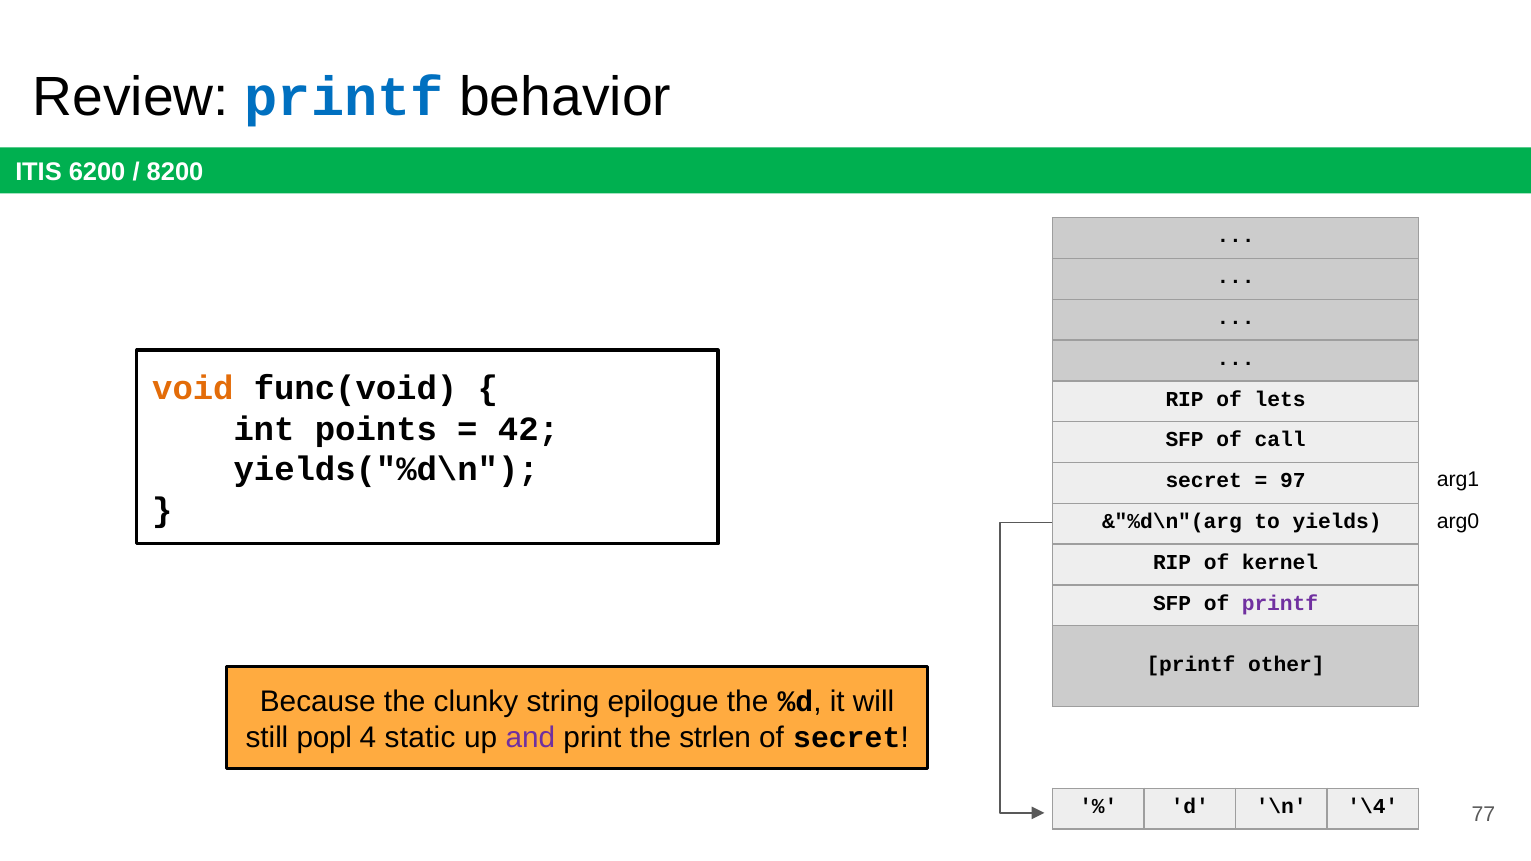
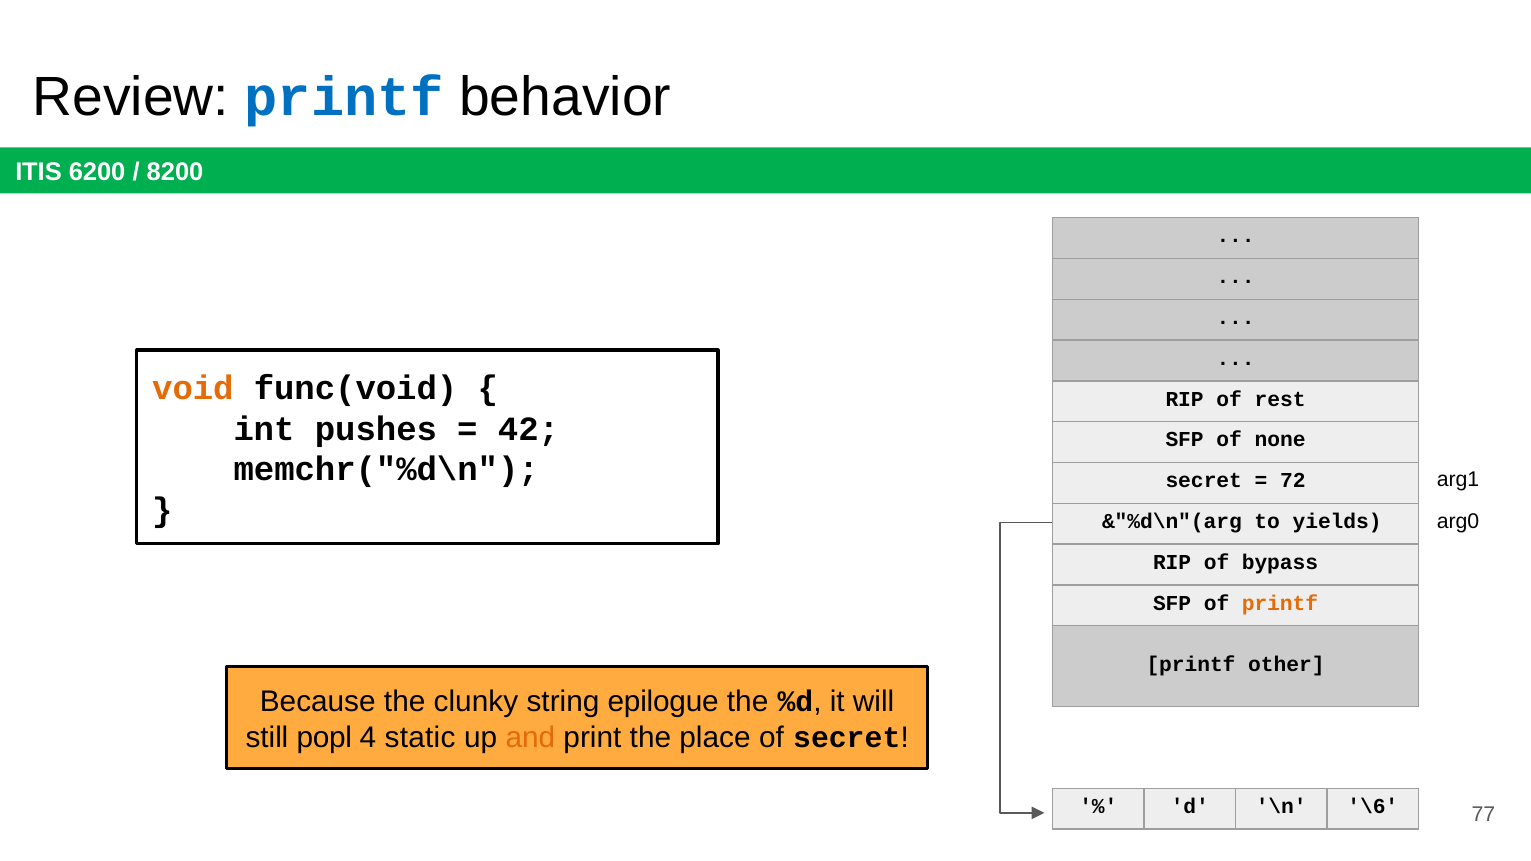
lets: lets -> rest (1280, 399)
points: points -> pushes (376, 429)
call: call -> none (1280, 440)
yields("%d\n: yields("%d\n -> memchr("%d\n (386, 470)
97: 97 -> 72 (1293, 481)
kernel: kernel -> bypass (1280, 562)
printf colour: purple -> orange (1280, 603)
and colour: purple -> orange (530, 738)
strlen: strlen -> place (715, 738)
\4: \4 -> \6 (1373, 807)
